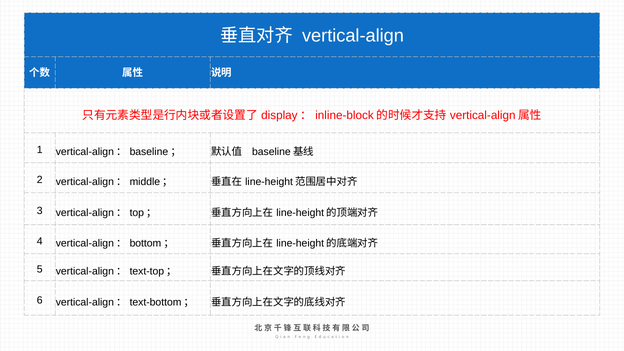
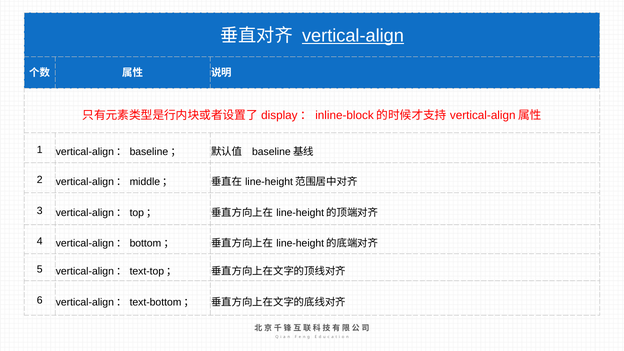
vertical-align underline: none -> present (353, 36)
